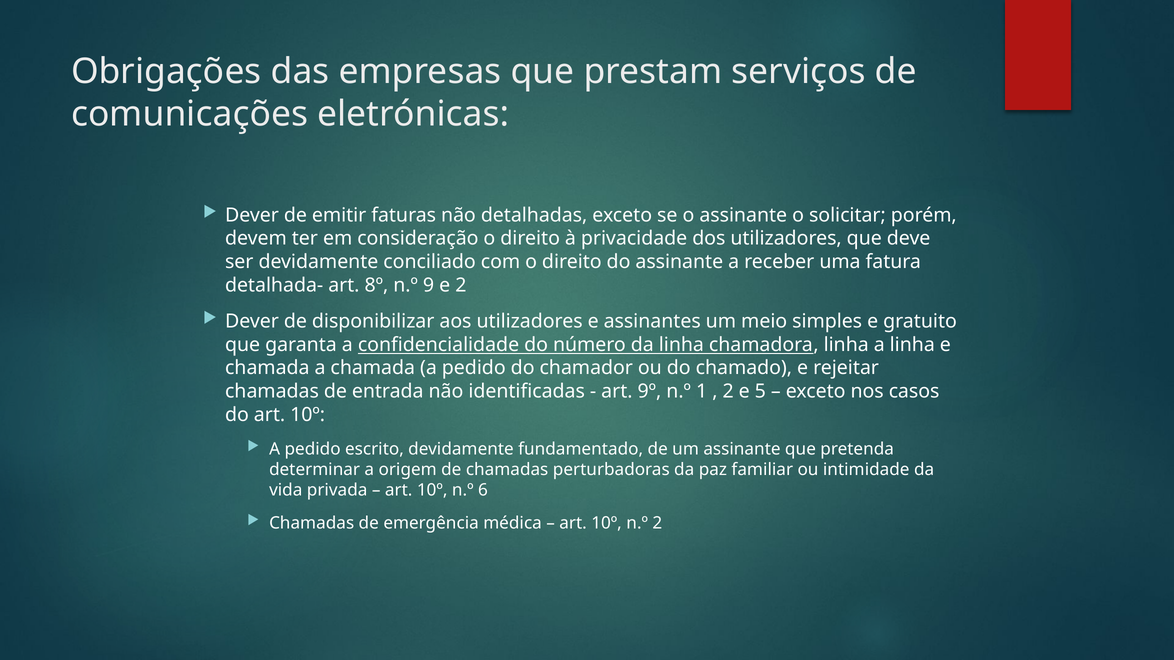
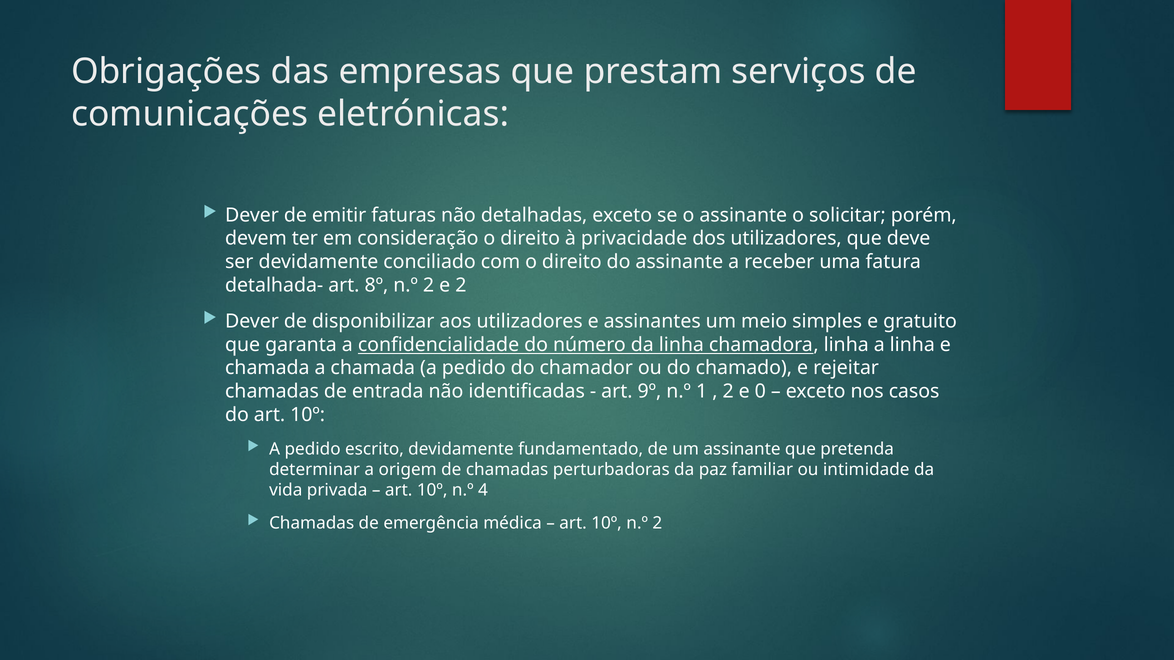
8º n.º 9: 9 -> 2 (428, 286)
5: 5 -> 0 (760, 392)
6: 6 -> 4 (483, 490)
